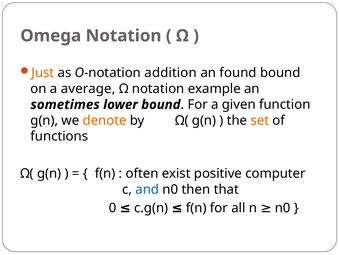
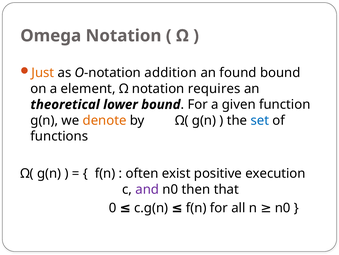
average: average -> element (88, 88)
example: example -> requires (214, 88)
sometimes: sometimes -> theoretical (65, 104)
set colour: orange -> blue (260, 120)
computer: computer -> execution (275, 173)
and colour: blue -> purple (147, 189)
